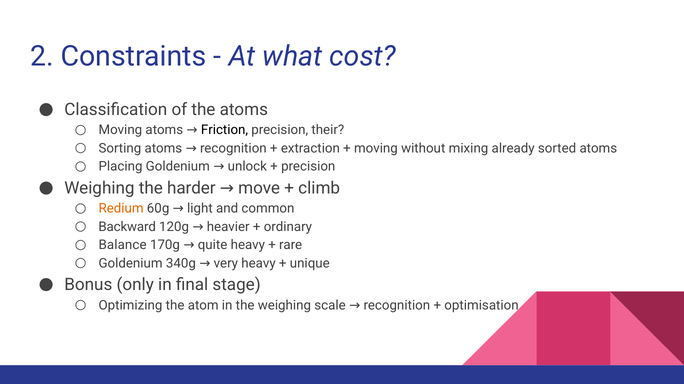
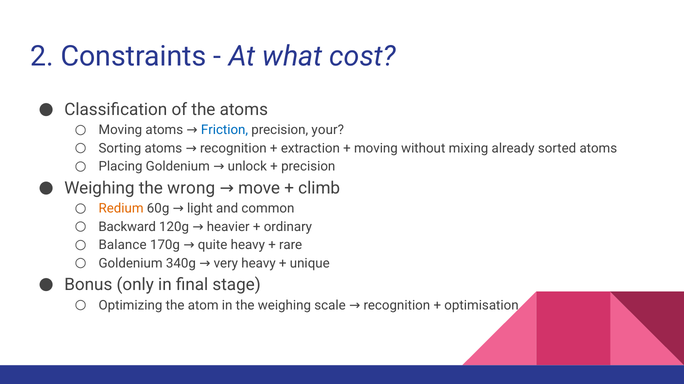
Friction colour: black -> blue (224, 130)
their: their -> your (328, 130)
harder: harder -> wrong (191, 188)
